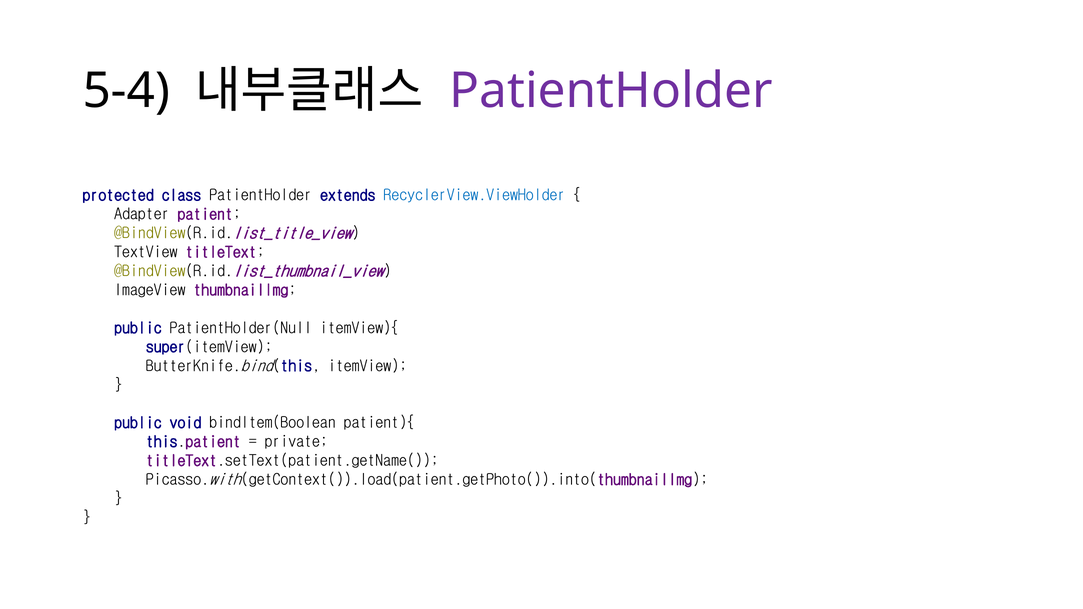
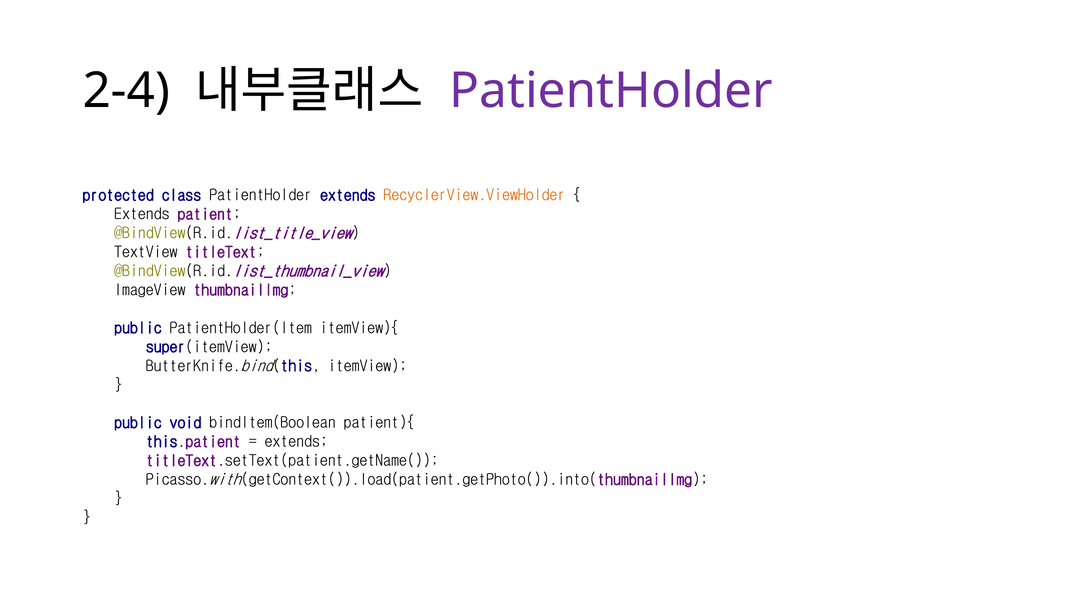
5-4: 5-4 -> 2-4 (126, 91)
RecyclerView.ViewHolder colour: blue -> orange (474, 195)
Adapter: Adapter -> Extends (142, 214)
PatientHolder(Null: PatientHolder(Null -> PatientHolder(Item (241, 328)
private: private -> extends (296, 442)
